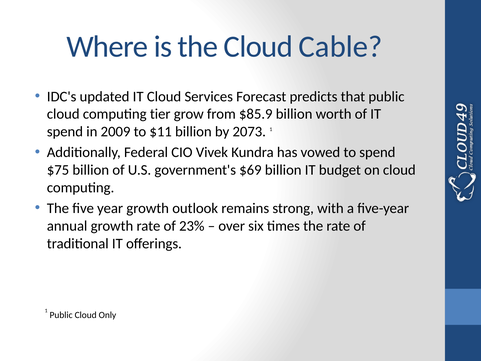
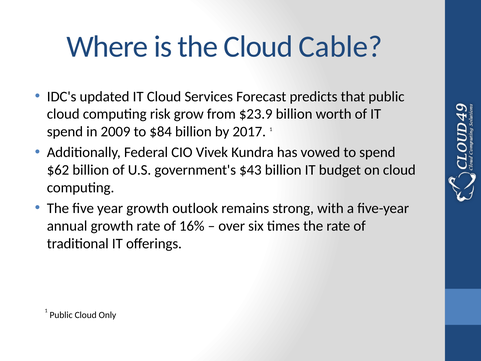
tier: tier -> risk (160, 114)
$85.9: $85.9 -> $23.9 (256, 114)
$11: $11 -> $84 (161, 132)
2073: 2073 -> 2017 (249, 132)
$75: $75 -> $62 (58, 170)
$69: $69 -> $43 (250, 170)
23%: 23% -> 16% (192, 226)
